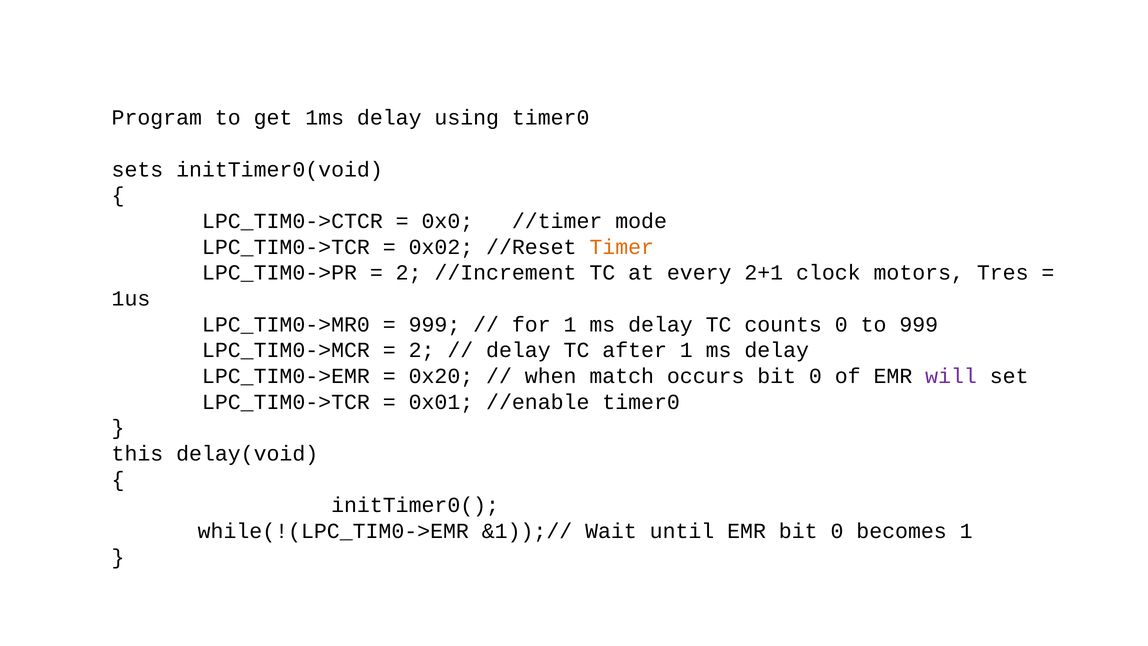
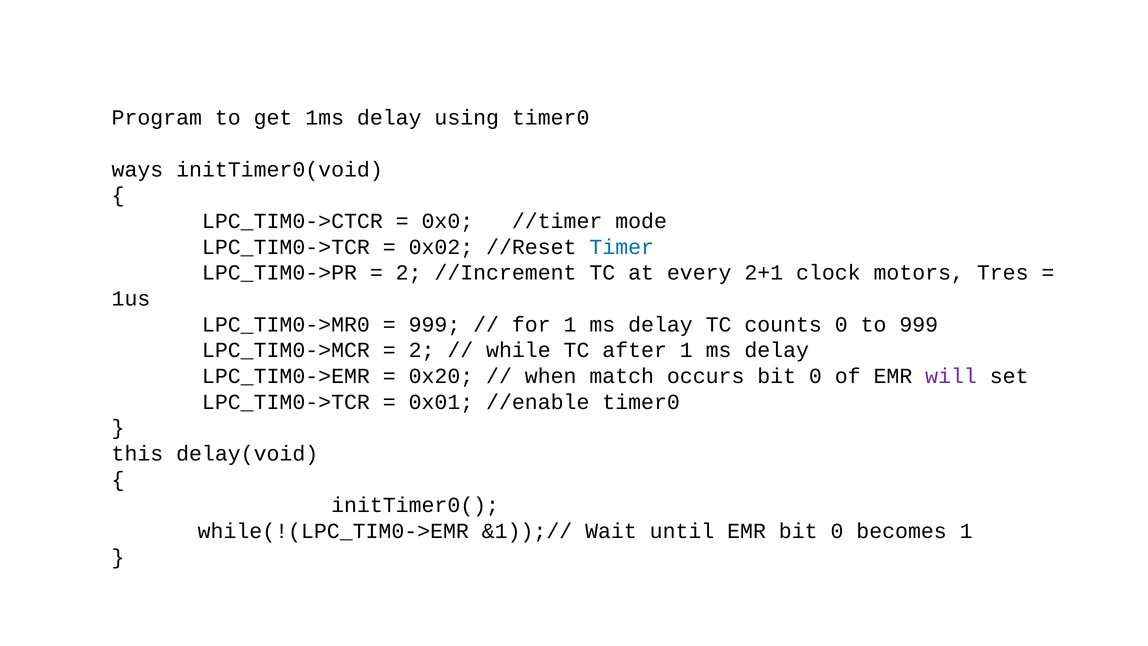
sets: sets -> ways (137, 169)
Timer colour: orange -> blue (622, 247)
delay: delay -> while (518, 350)
